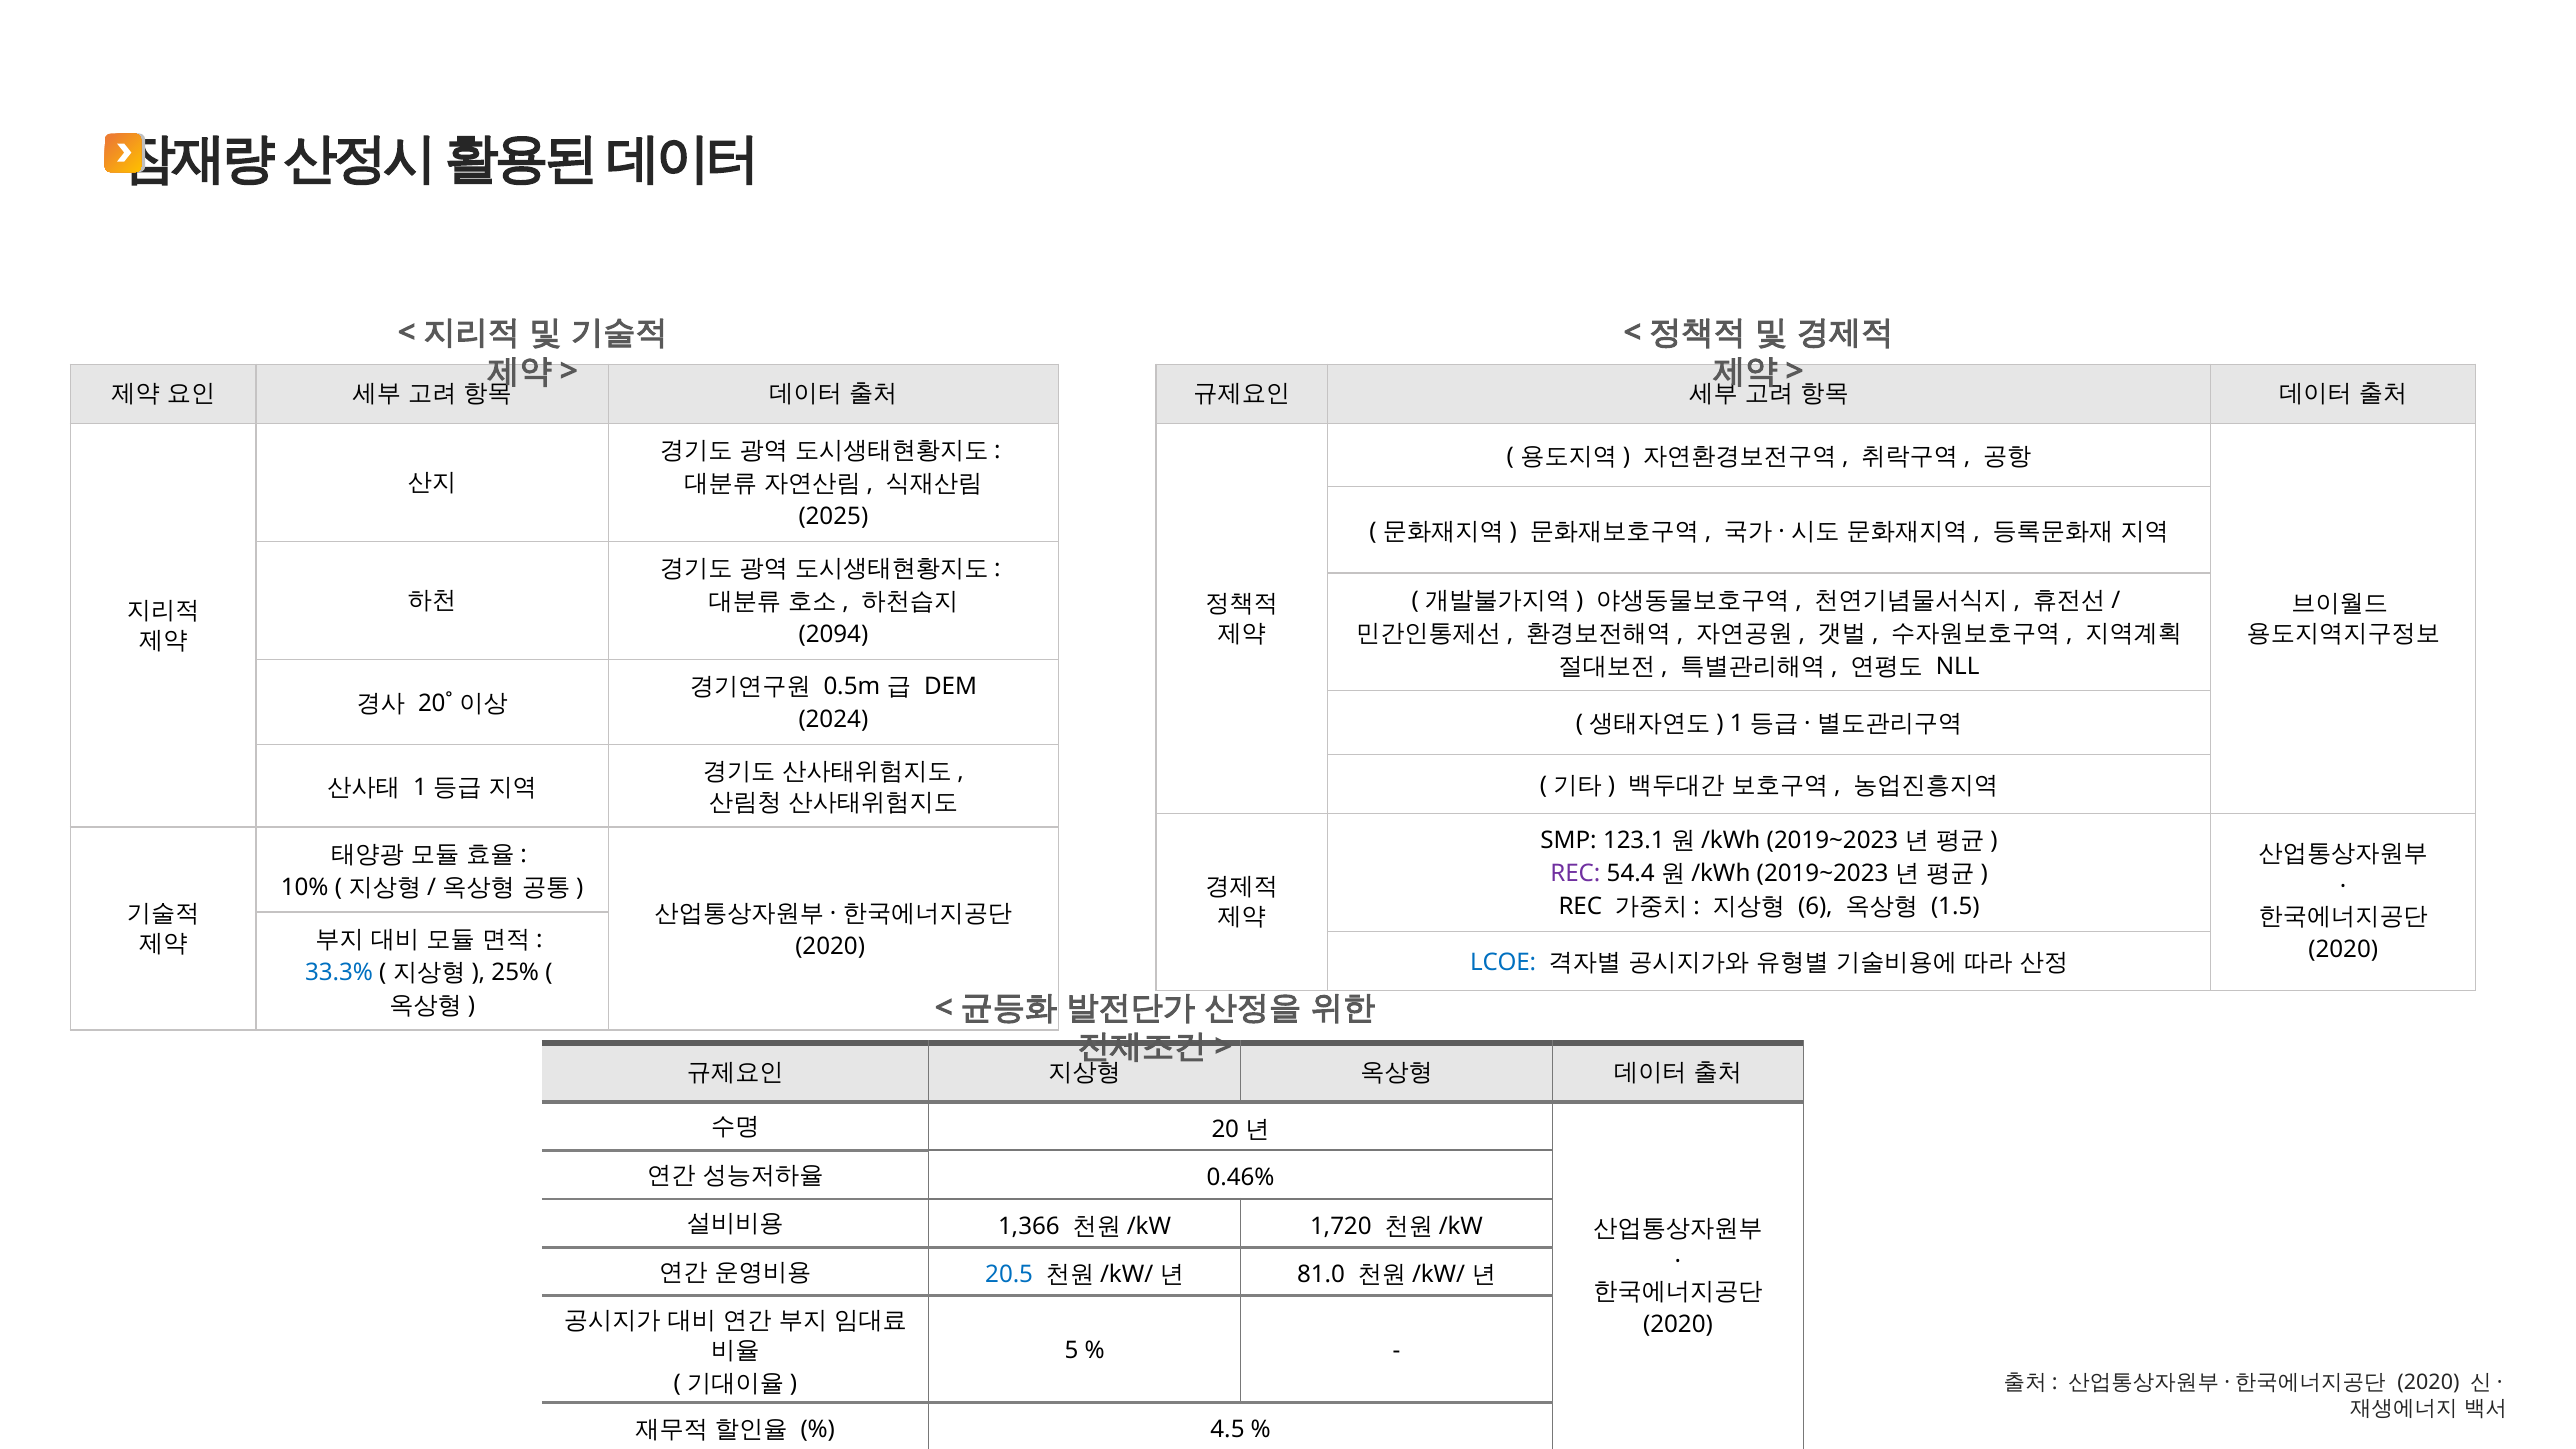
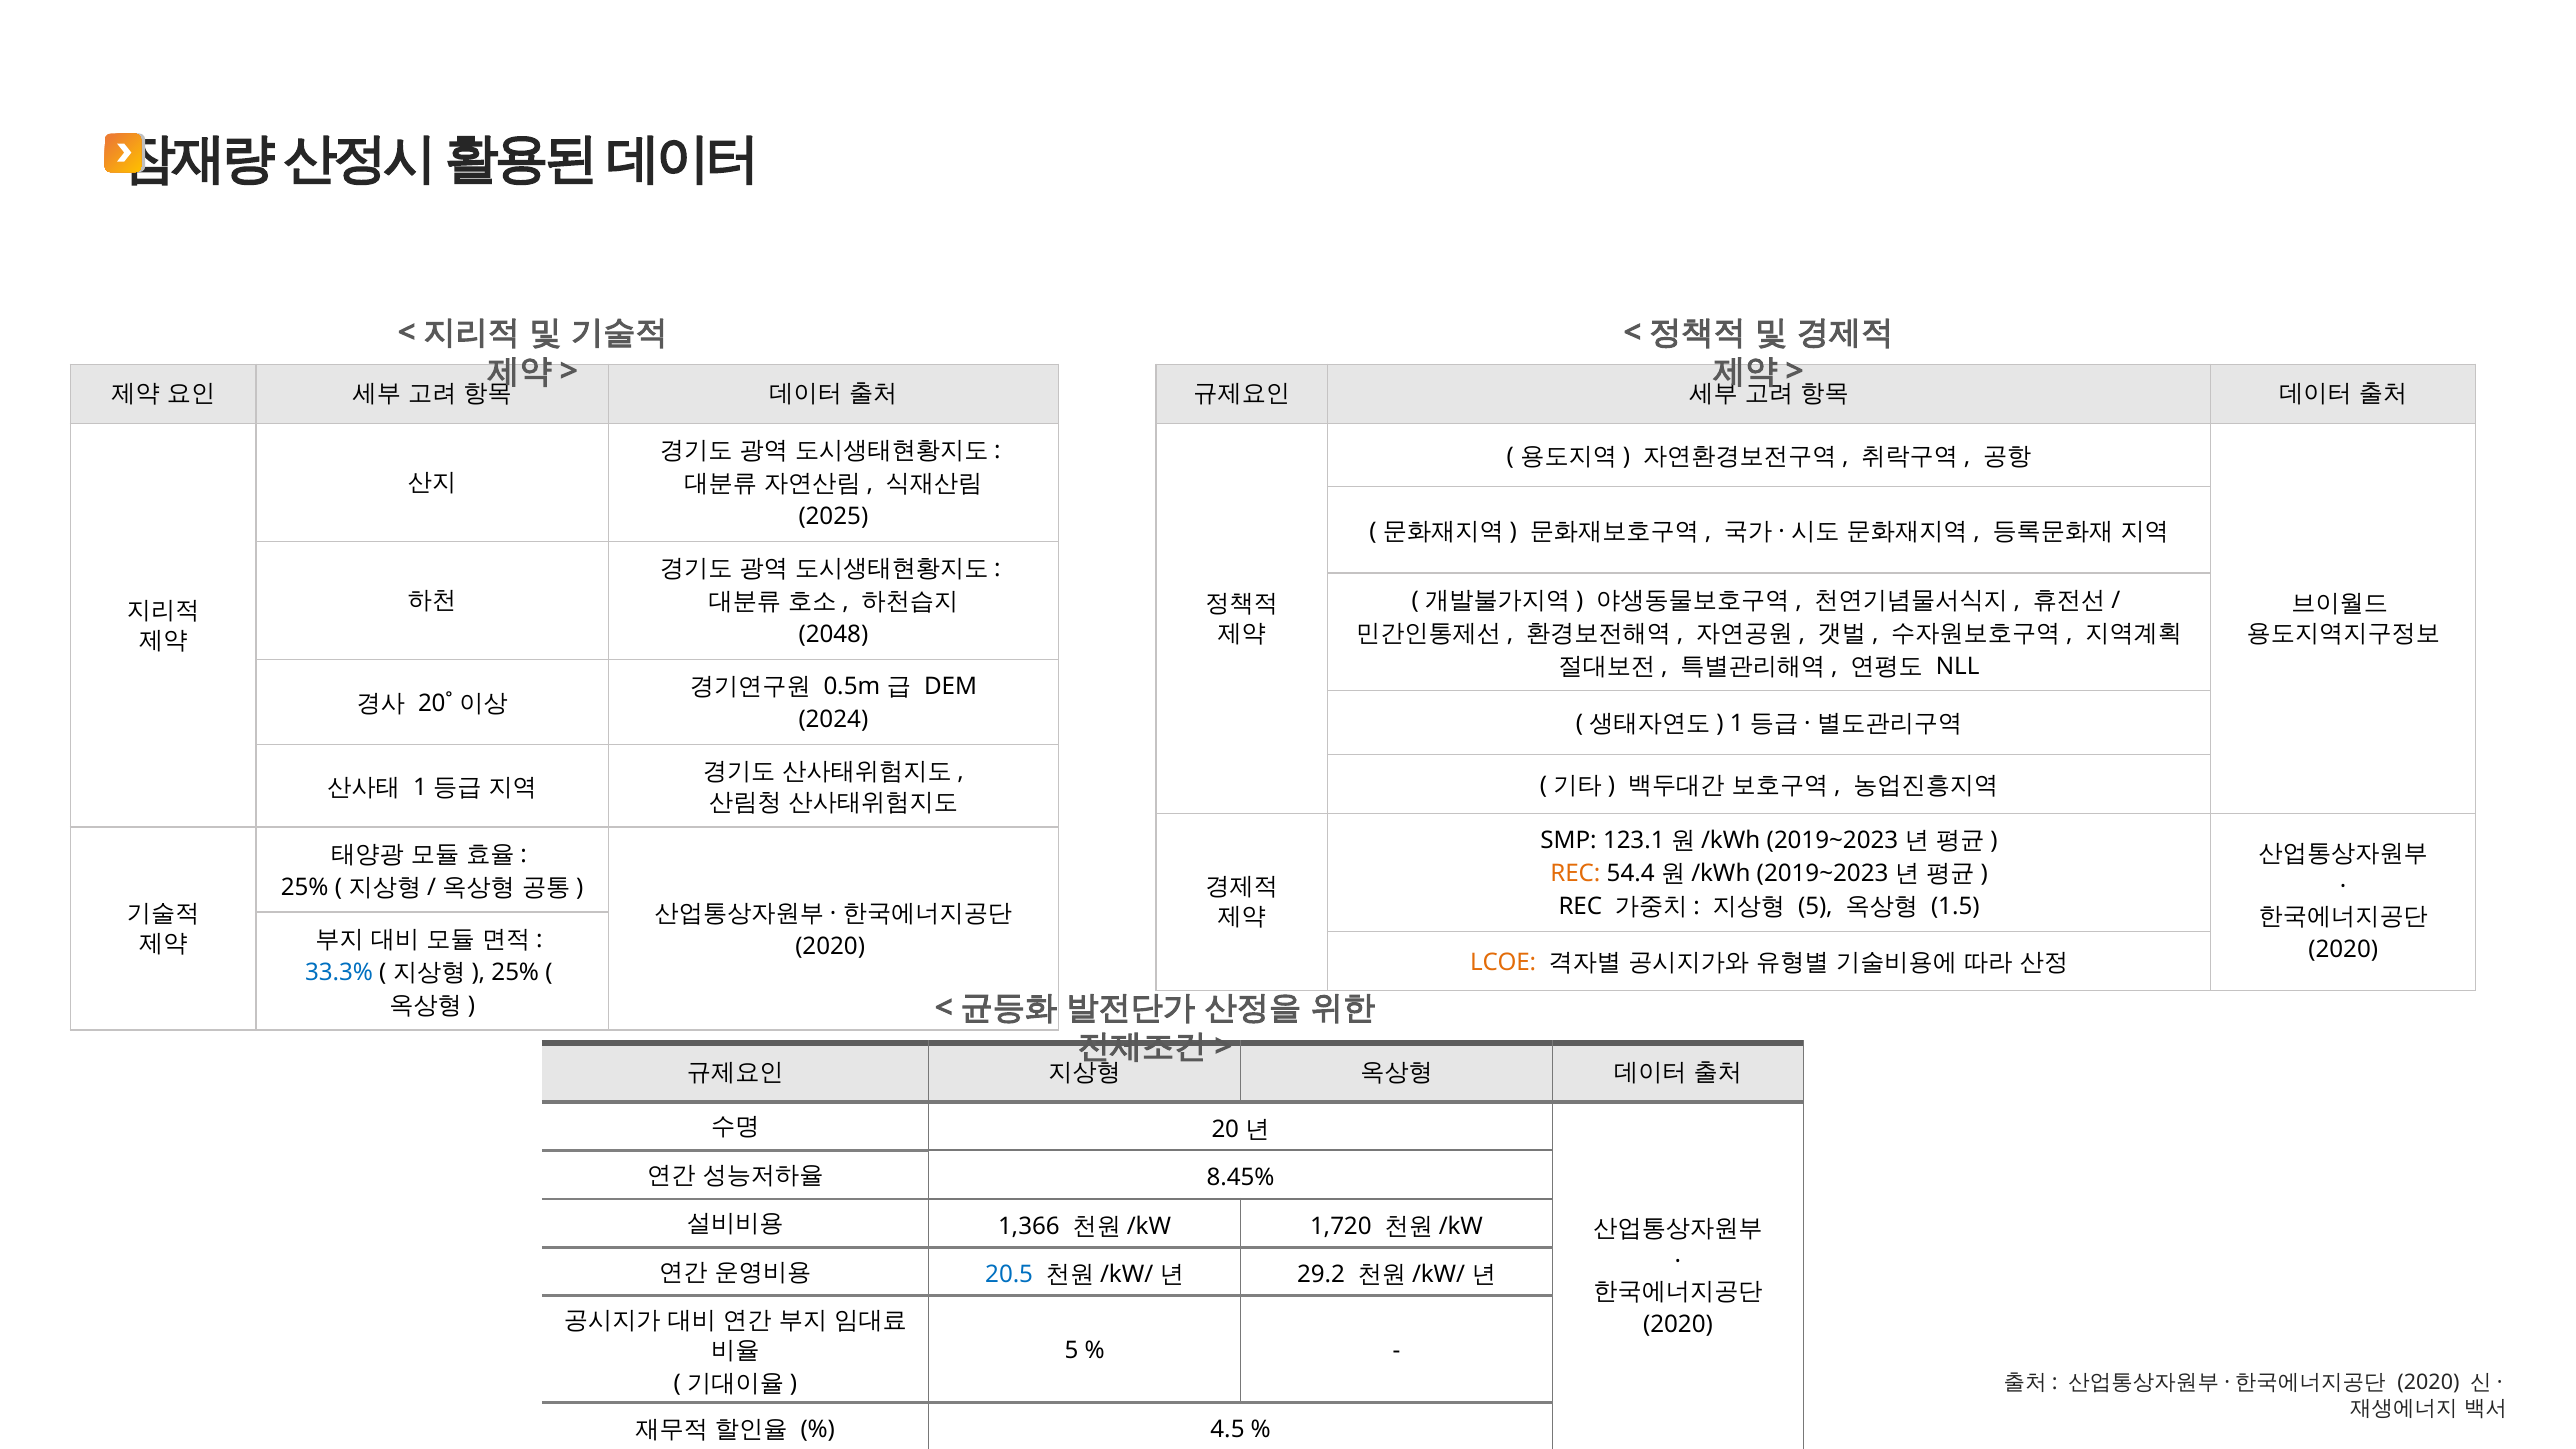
2094: 2094 -> 2048 (833, 635)
REC colour: purple -> orange (1575, 874)
10%: 10% -> 25% (305, 887)
6: 6 -> 5 (1815, 906)
LCOE colour: blue -> orange (1503, 962)
0.46%: 0.46% -> 8.45% (1241, 1178)
81.0: 81.0 -> 29.2 (1321, 1275)
